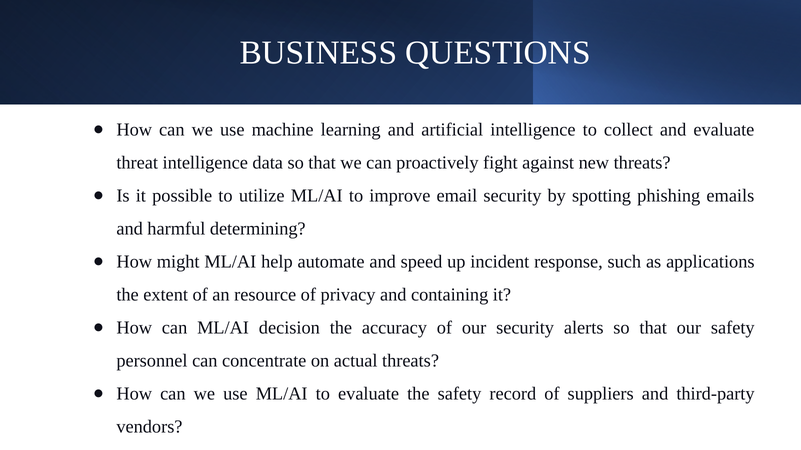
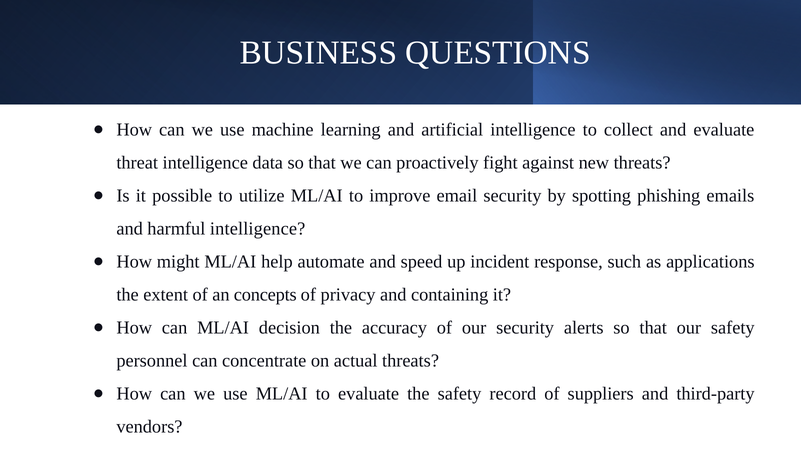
harmful determining: determining -> intelligence (258, 229)
resource: resource -> concepts (265, 295)
